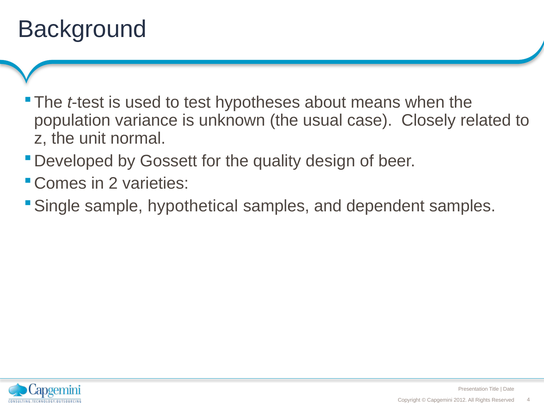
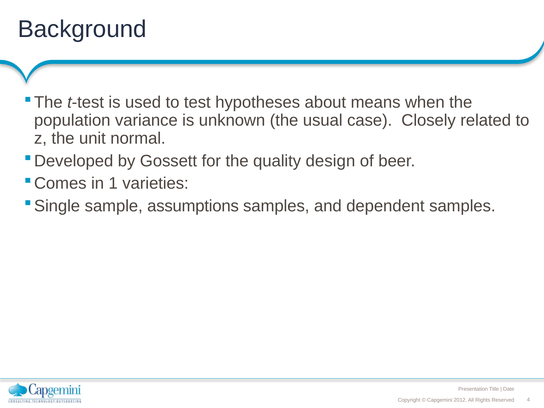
2: 2 -> 1 (113, 183)
hypothetical: hypothetical -> assumptions (193, 206)
